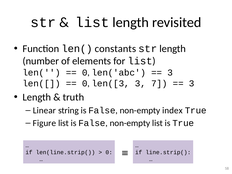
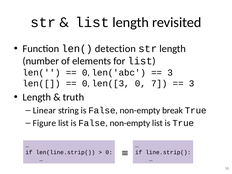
constants: constants -> detection (115, 49)
len([3 3: 3 -> 0 (140, 83)
index: index -> break (173, 110)
